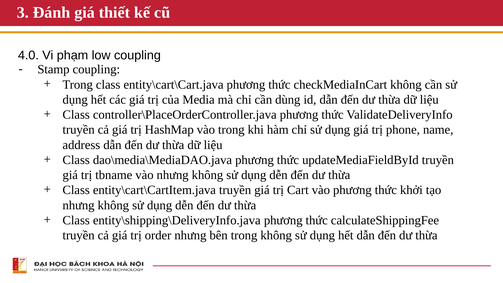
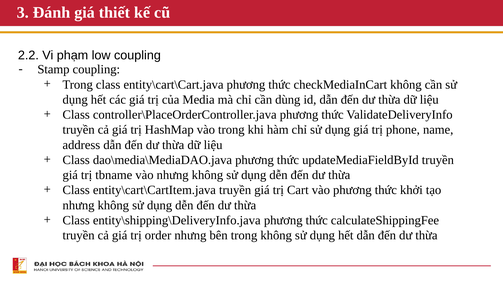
4.0: 4.0 -> 2.2 (28, 55)
